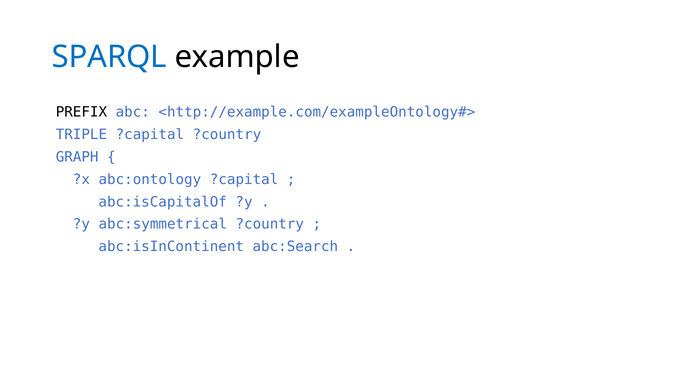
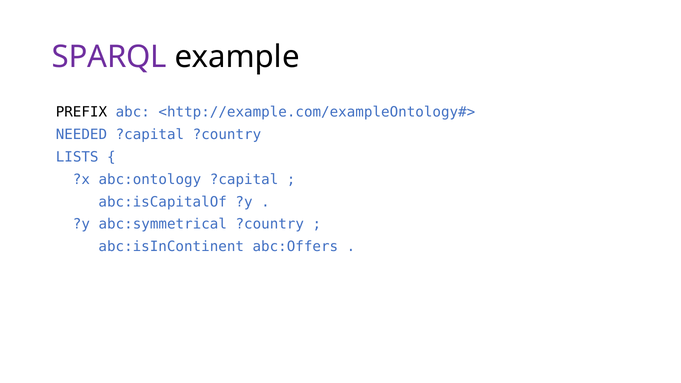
SPARQL colour: blue -> purple (109, 57)
TRIPLE: TRIPLE -> NEEDED (81, 135)
GRAPH: GRAPH -> LISTS (77, 157)
abc:Search: abc:Search -> abc:Offers (295, 247)
